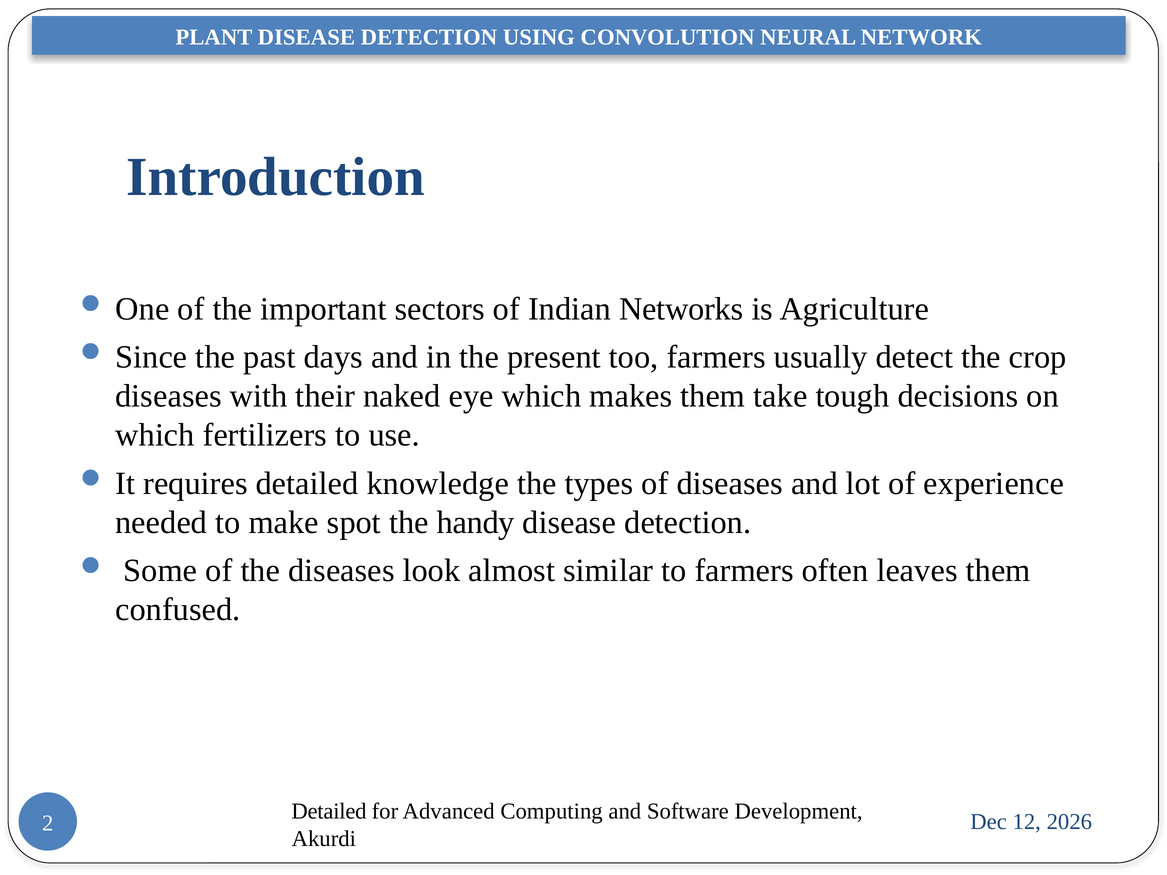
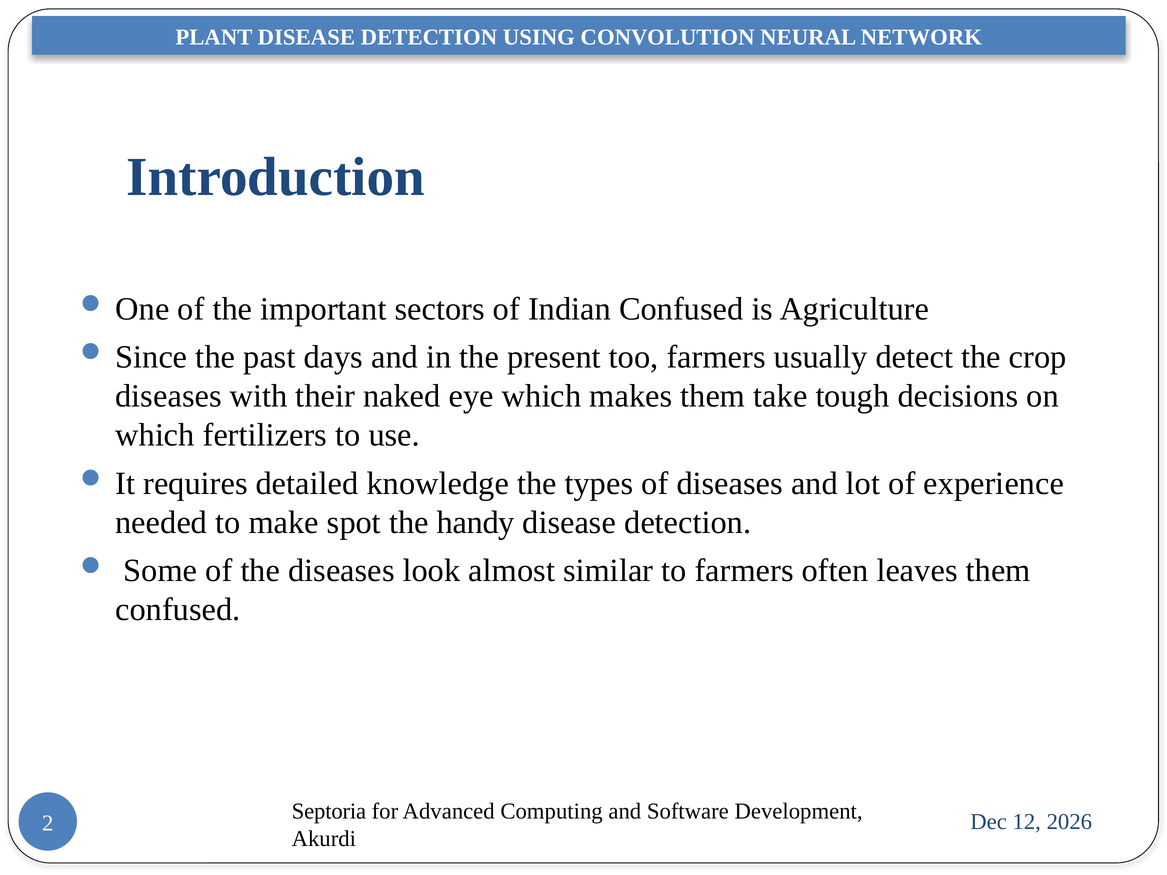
Indian Networks: Networks -> Confused (681, 309)
Detailed: Detailed -> Septoria (329, 812)
